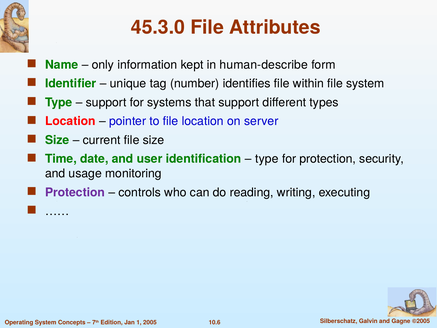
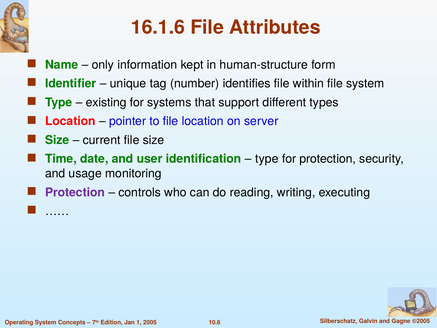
45.3.0: 45.3.0 -> 16.1.6 (158, 28)
human-describe: human-describe -> human-structure (264, 65)
support: support -> existing (106, 102)
